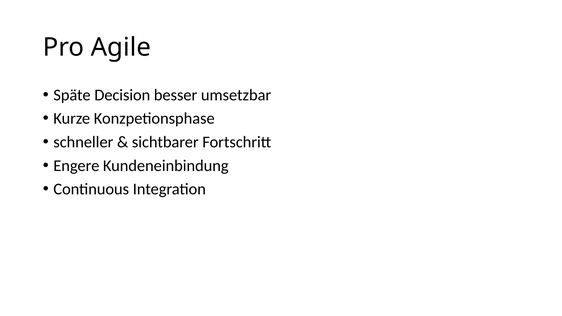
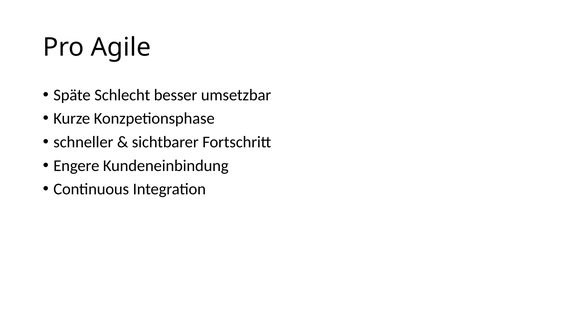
Decision: Decision -> Schlecht (122, 95)
